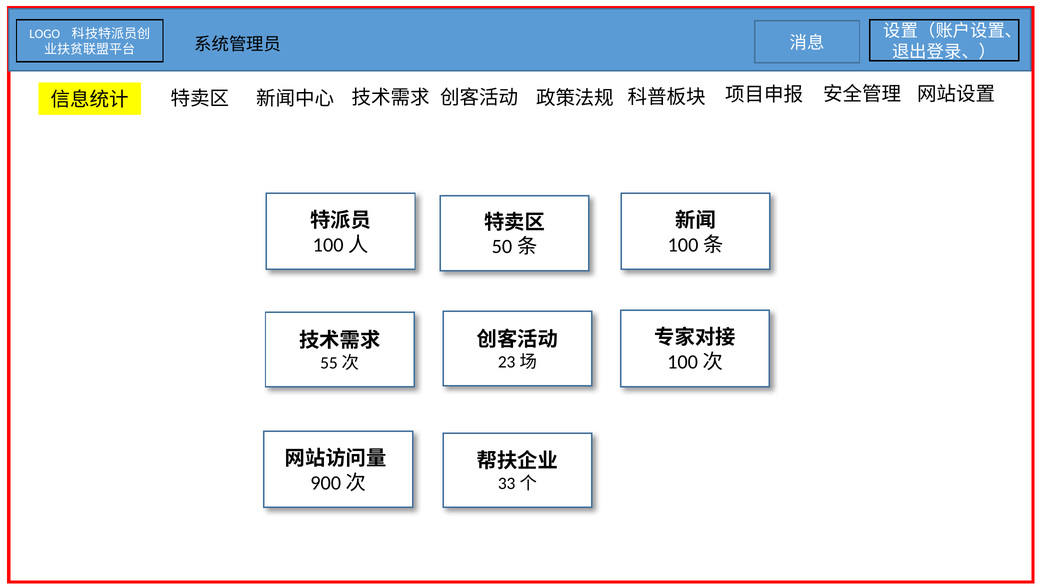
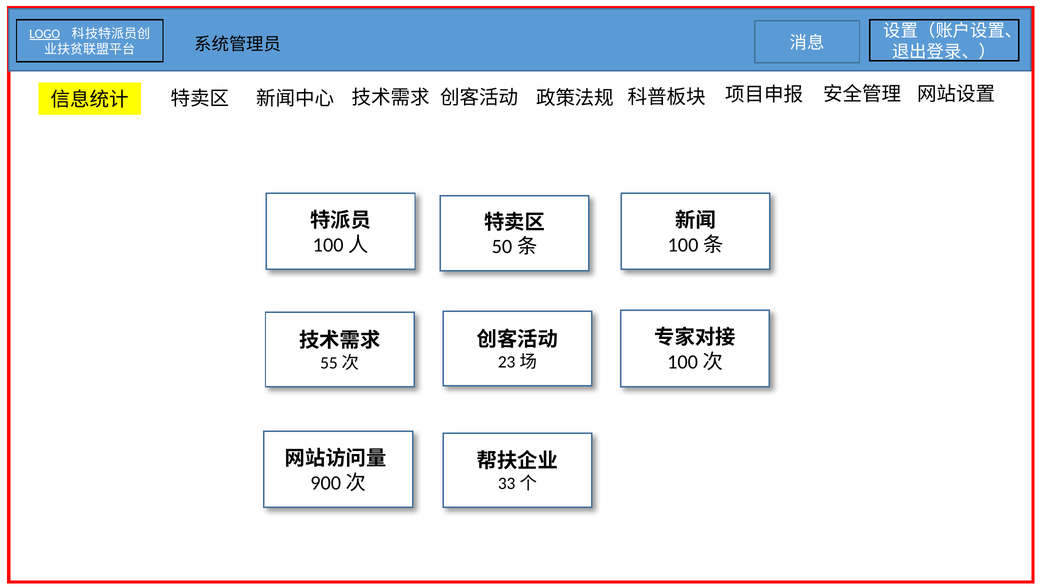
LOGO underline: none -> present (45, 34)
